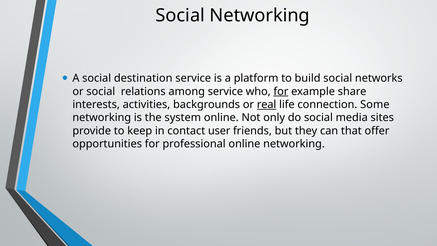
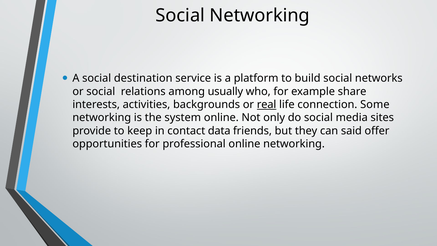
among service: service -> usually (225, 91)
for underline: present -> none (281, 91)
user: user -> data (219, 131)
that: that -> said (351, 131)
